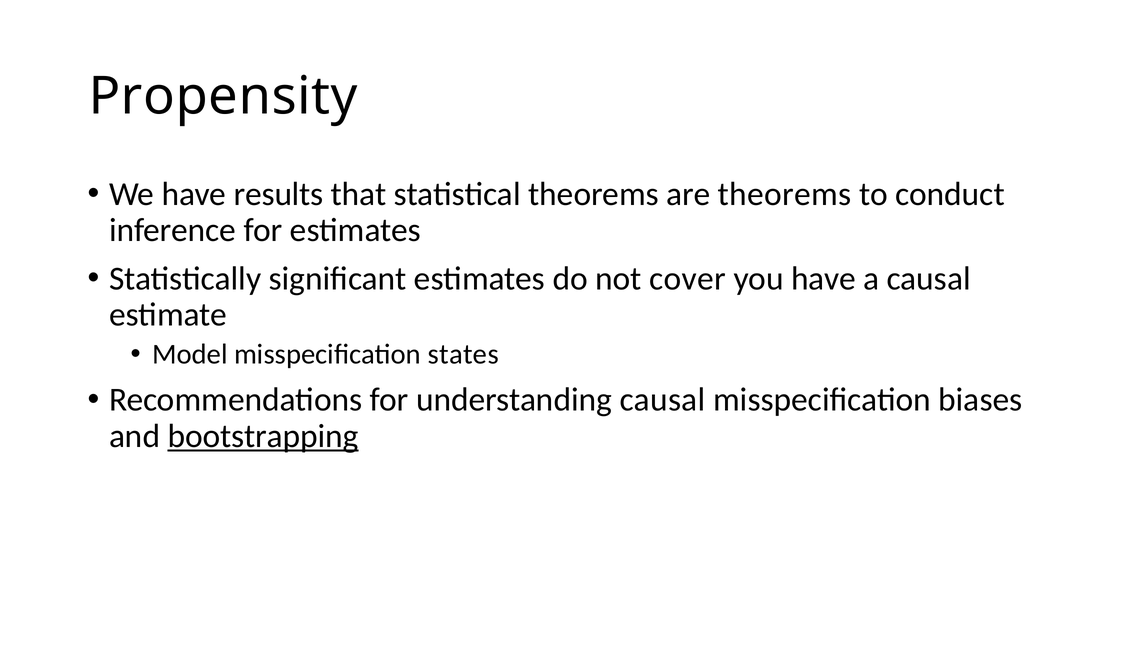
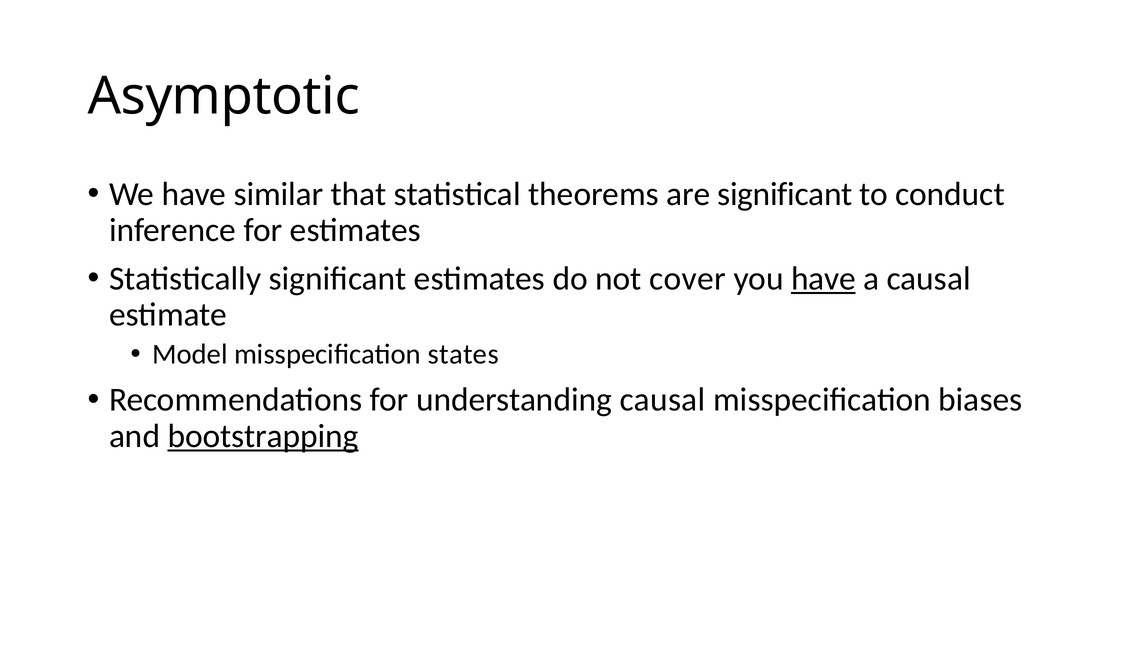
Propensity: Propensity -> Asymptotic (224, 96)
results: results -> similar (279, 194)
are theorems: theorems -> significant (785, 194)
have underline: none -> present (823, 278)
